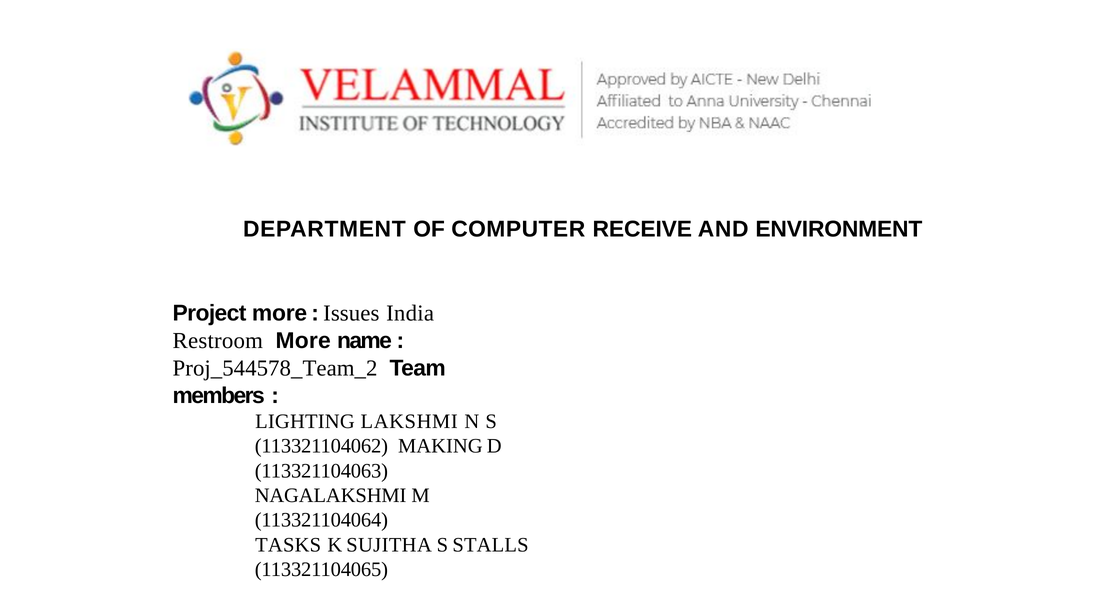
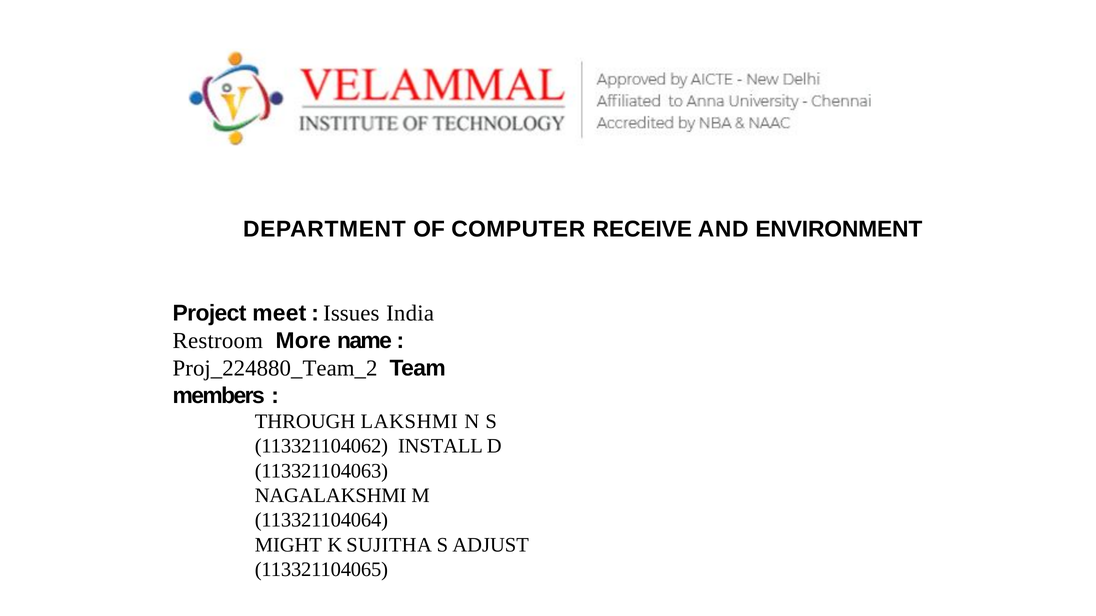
Project more: more -> meet (279, 314)
Proj_544578_Team_2: Proj_544578_Team_2 -> Proj_224880_Team_2 (275, 369)
LIGHTING: LIGHTING -> THROUGH (305, 422)
MAKING: MAKING -> INSTALL (440, 447)
TASKS: TASKS -> MIGHT (288, 545)
STALLS: STALLS -> ADJUST (491, 545)
